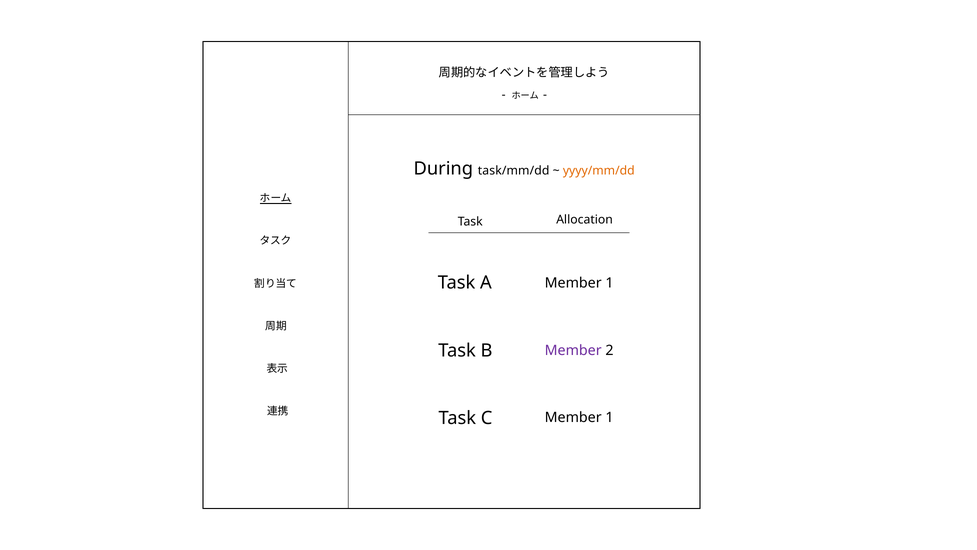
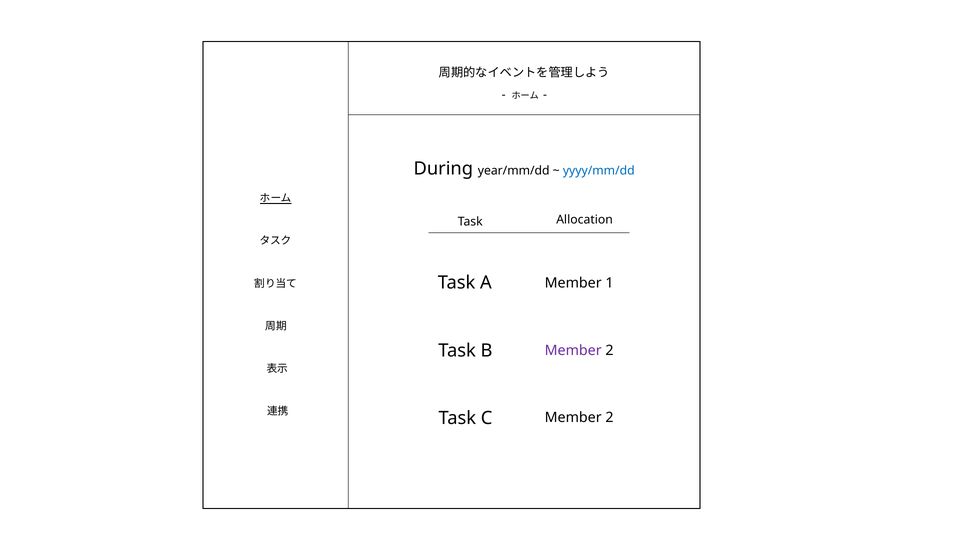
task/mm/dd: task/mm/dd -> year/mm/dd (514, 171)
yyyy/mm/dd colour: orange -> blue (599, 171)
1: 1 -> 2 (609, 417)
